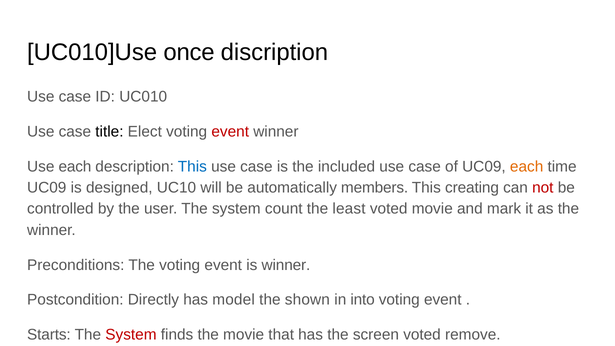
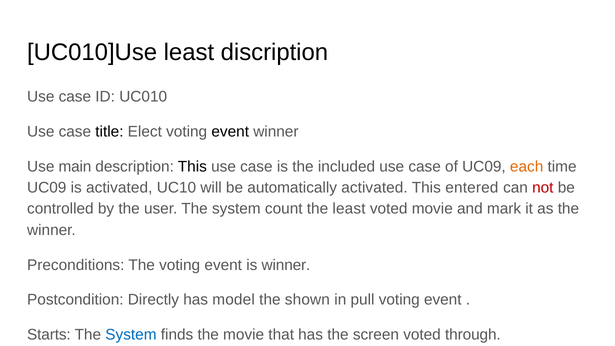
UC010]Use once: once -> least (189, 52)
event colour: red -> black (230, 132)
Use each: each -> main (75, 166)
This colour: blue -> black (192, 166)
is designed: designed -> activated (119, 188)
automatically members: members -> activated (375, 188)
creating: creating -> entered (472, 188)
into: into -> pull (363, 300)
System colour: red -> blue (131, 335)
remove: remove -> through (473, 335)
